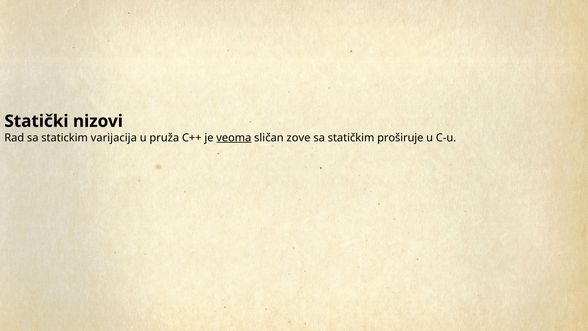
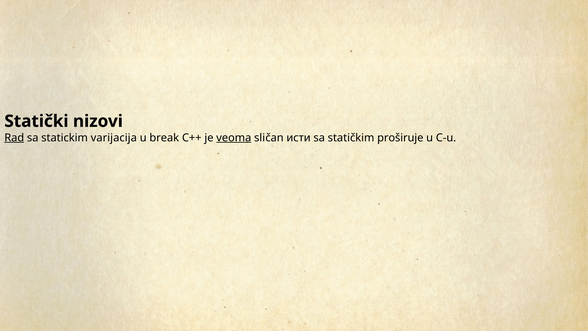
Rad underline: none -> present (14, 138)
pruža: pruža -> break (164, 138)
zove: zove -> исти (299, 138)
